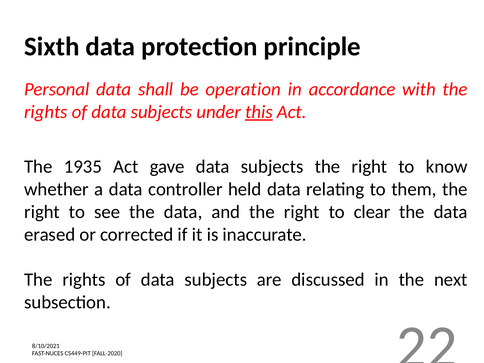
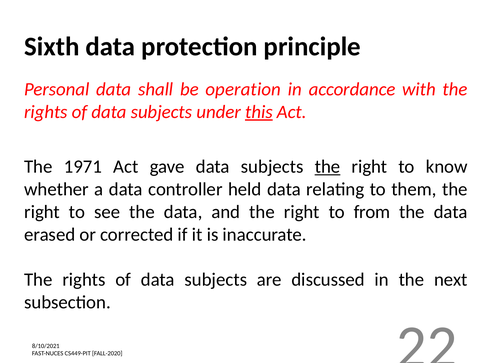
1935: 1935 -> 1971 (83, 167)
the underline: none -> present (327, 167)
clear: clear -> from (372, 212)
